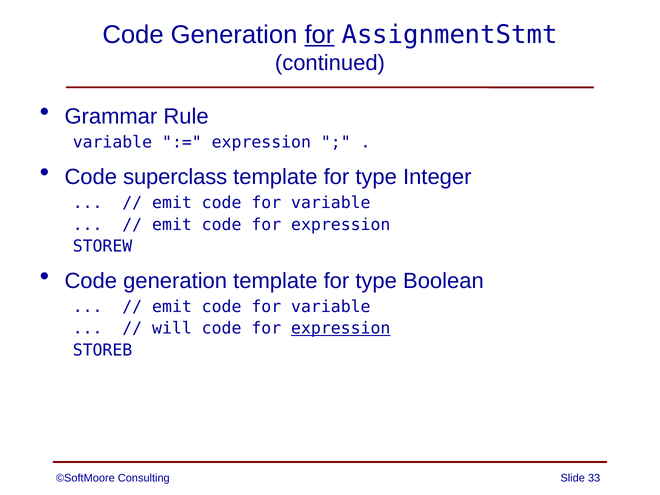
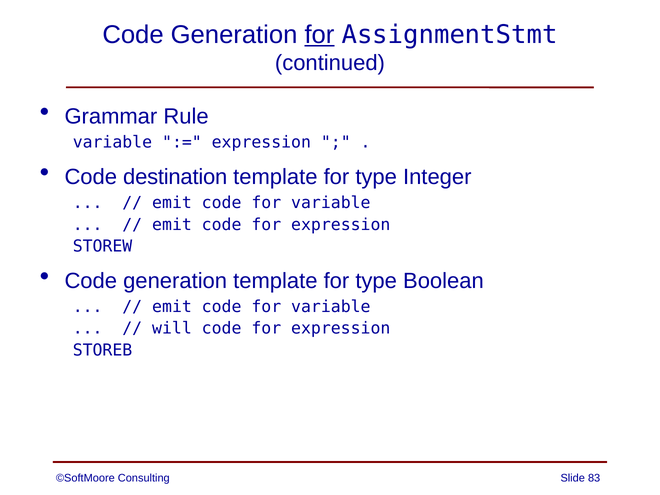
superclass: superclass -> destination (175, 177)
expression underline: present -> none (341, 328)
33: 33 -> 83 (594, 478)
